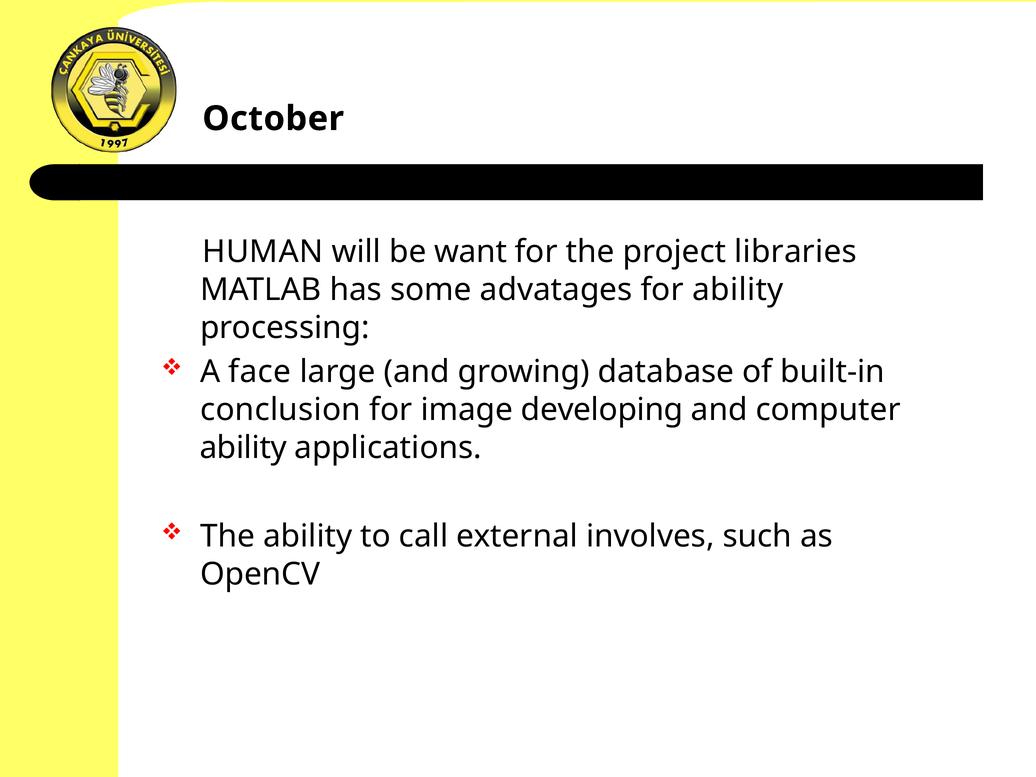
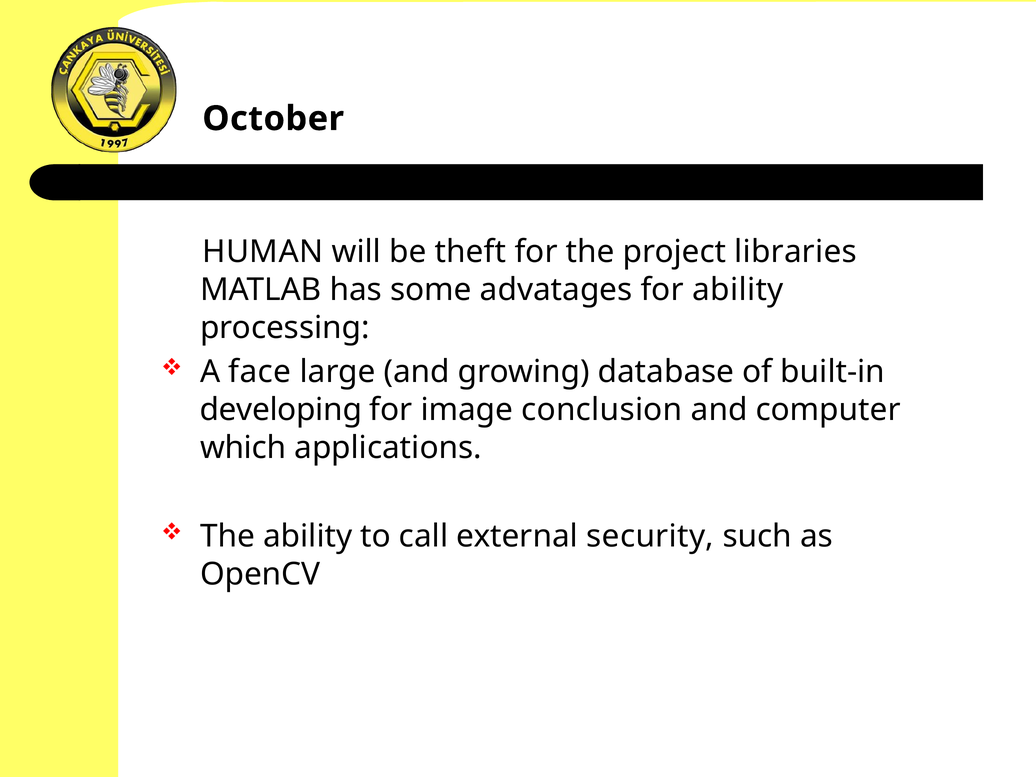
want: want -> theft (470, 252)
conclusion: conclusion -> developing (281, 410)
developing: developing -> conclusion (602, 410)
ability: ability -> which (243, 448)
involves: involves -> security (650, 537)
